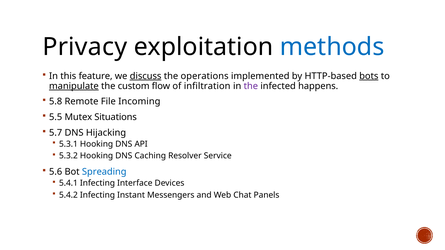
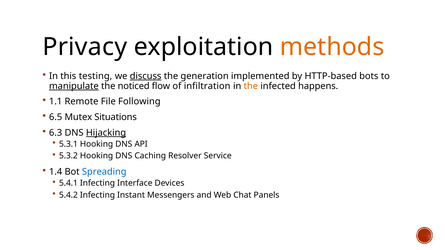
methods colour: blue -> orange (332, 47)
feature: feature -> testing (96, 76)
operations: operations -> generation (205, 76)
bots underline: present -> none (369, 76)
custom: custom -> noticed (134, 86)
the colour: purple -> orange (251, 86)
5.8: 5.8 -> 1.1 (56, 102)
Incoming: Incoming -> Following (139, 102)
5.5: 5.5 -> 6.5 (56, 117)
5.7: 5.7 -> 6.3 (56, 133)
Hijacking underline: none -> present (106, 133)
5.6: 5.6 -> 1.4 (56, 172)
